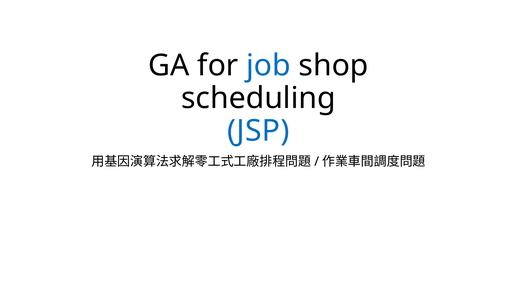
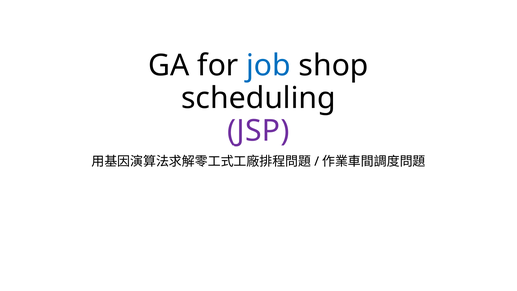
JSP colour: blue -> purple (258, 131)
